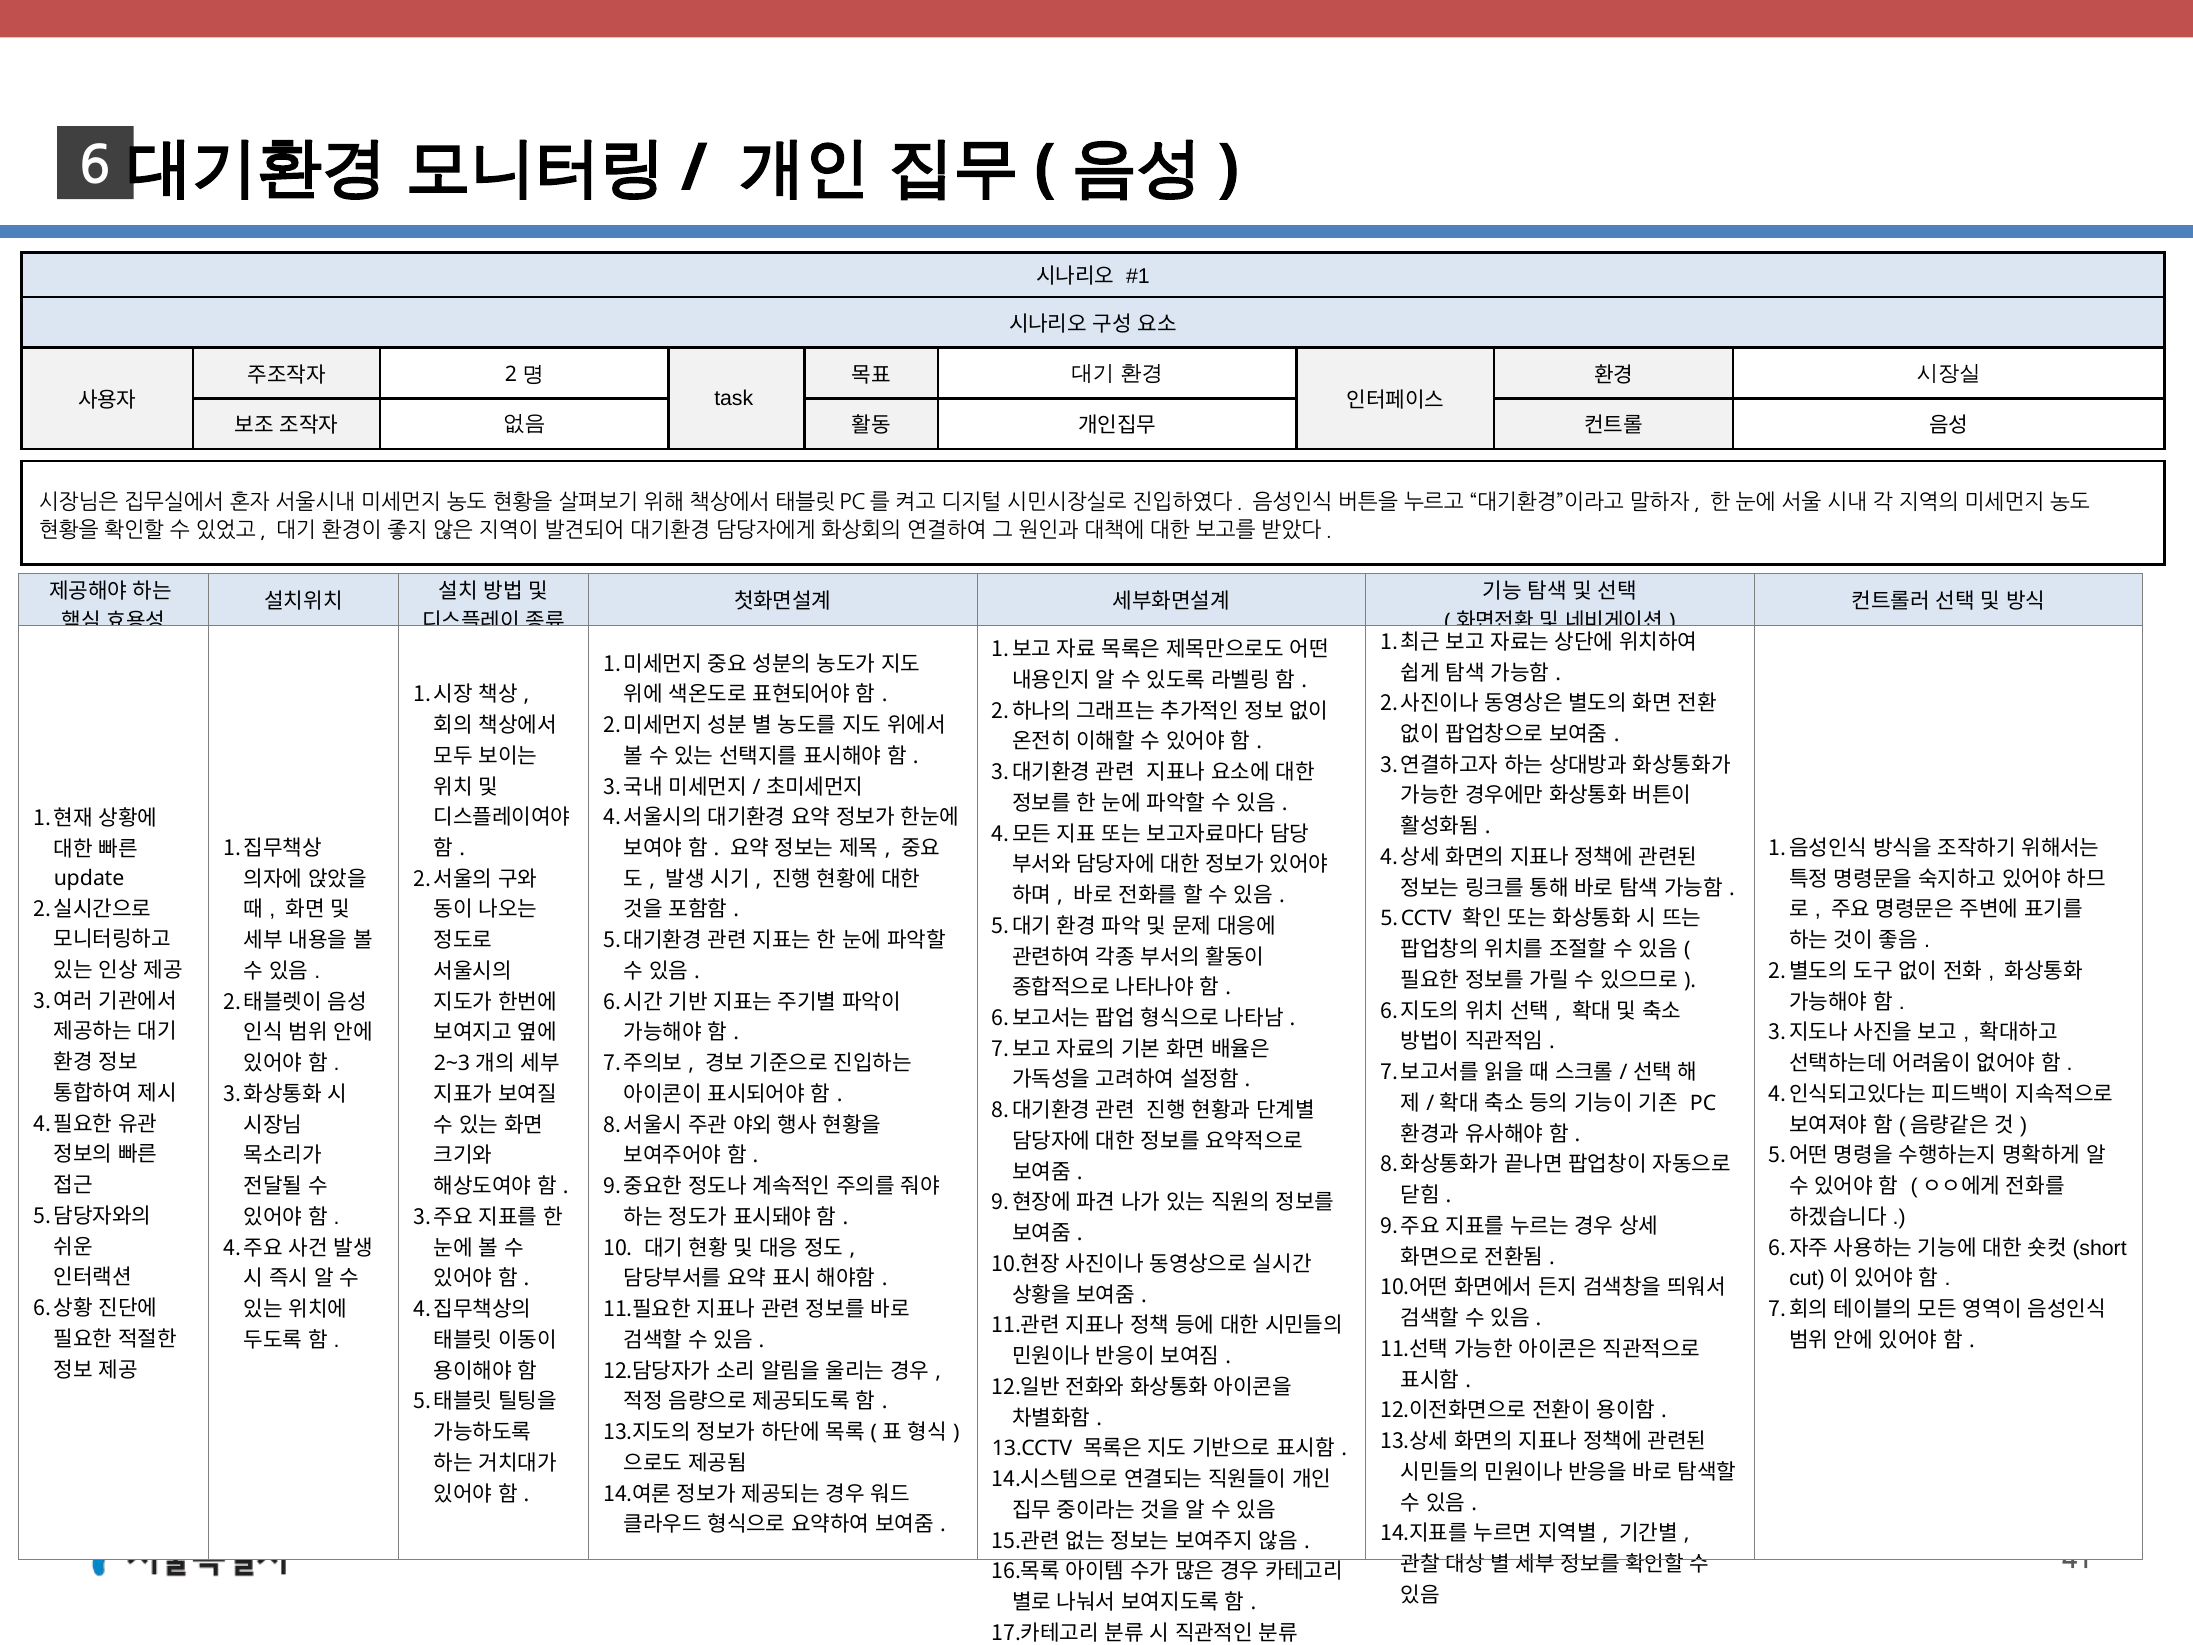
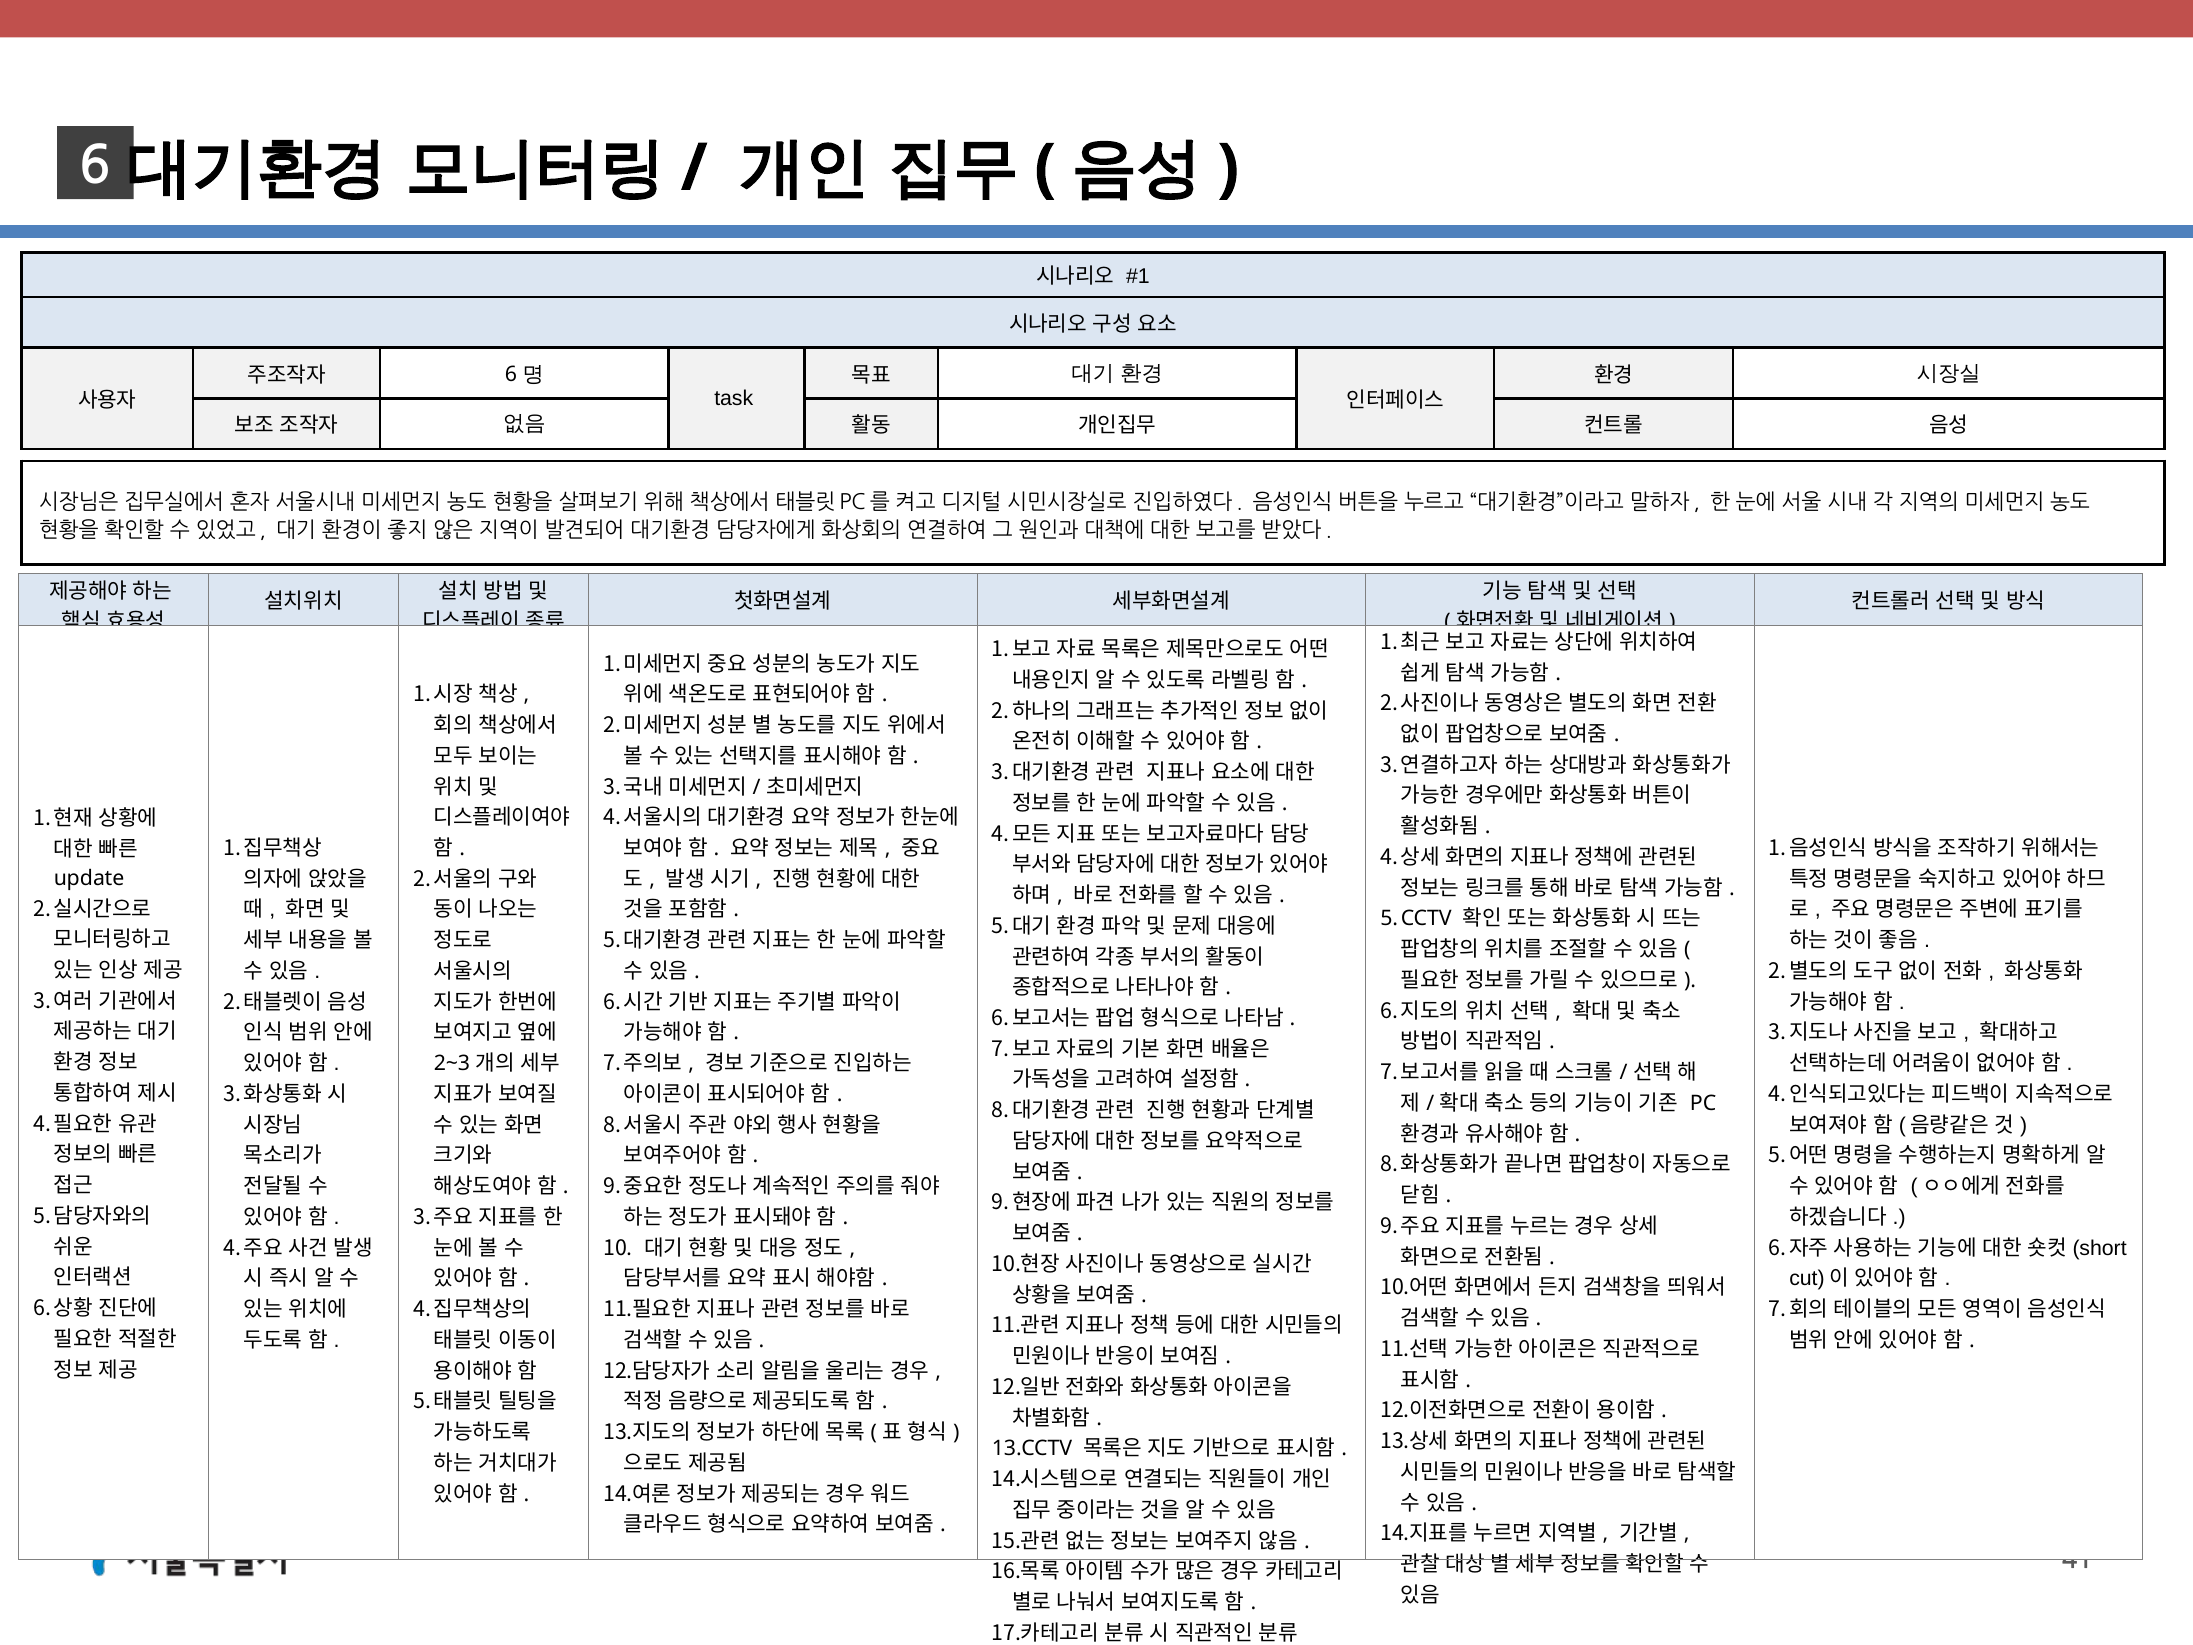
2: 2 -> 6 (511, 374)
